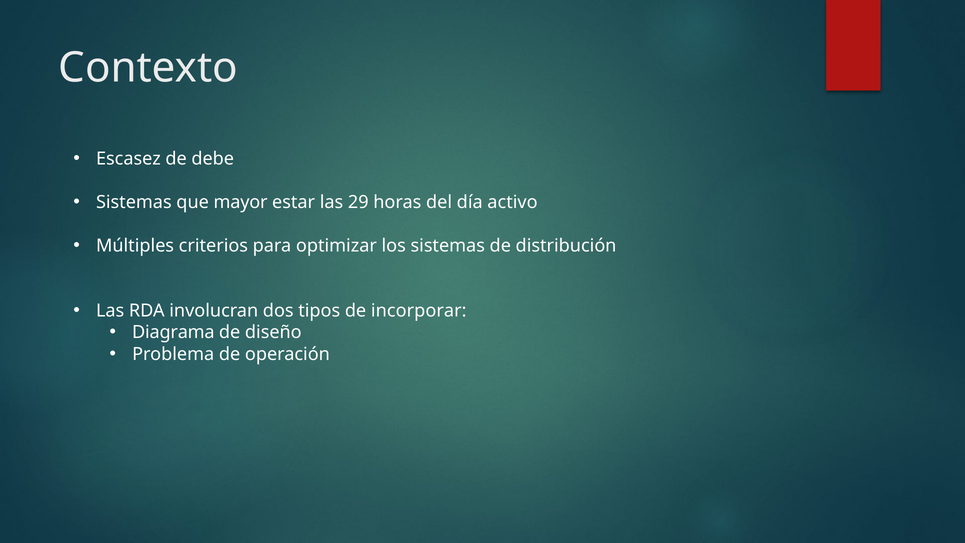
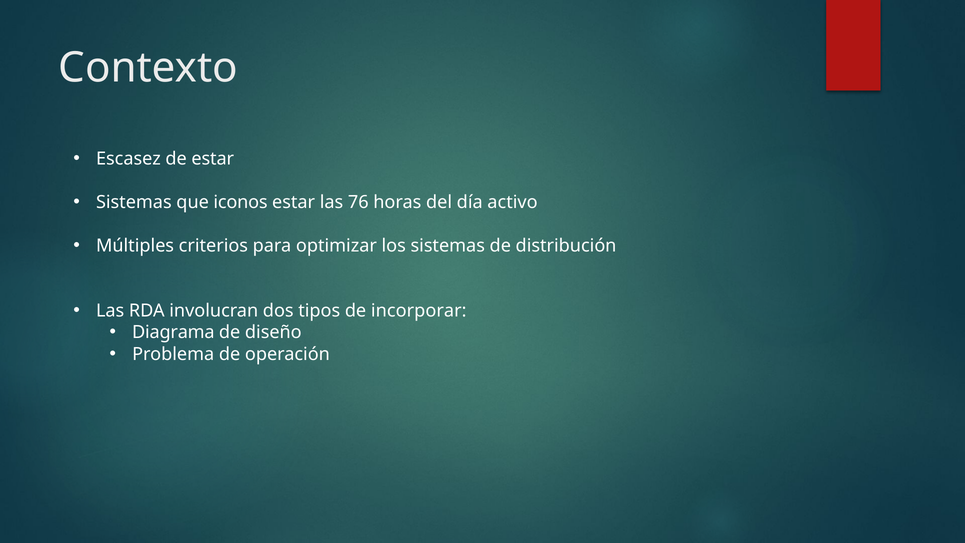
de debe: debe -> estar (213, 159)
mayor: mayor -> iconos (241, 202)
29: 29 -> 76 (358, 202)
